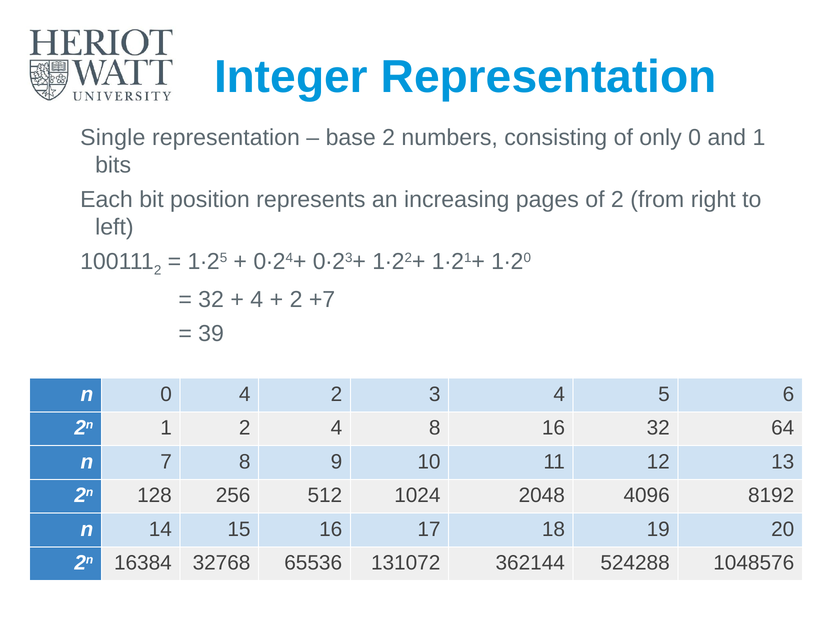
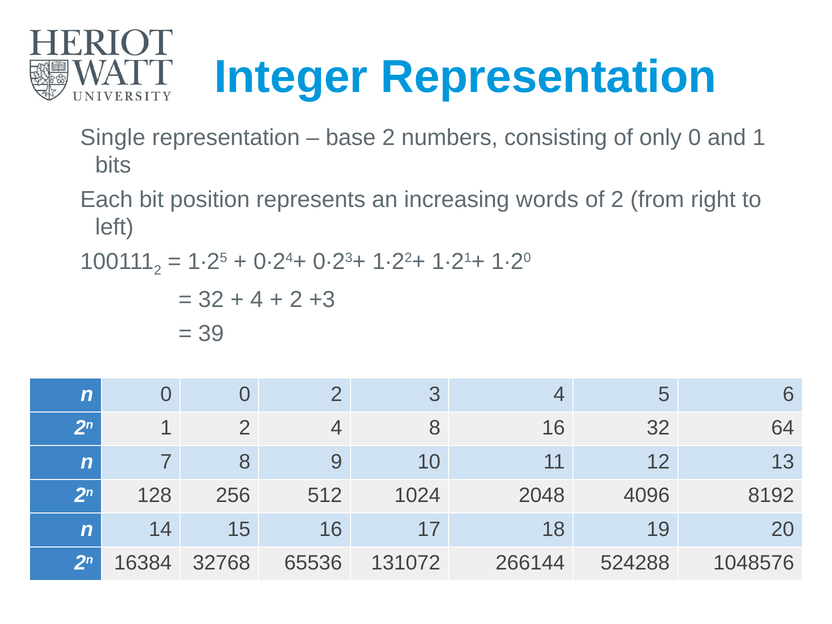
pages: pages -> words (547, 200)
+7: +7 -> +3 (322, 300)
0 4: 4 -> 0 (245, 394)
362144: 362144 -> 266144 (530, 563)
